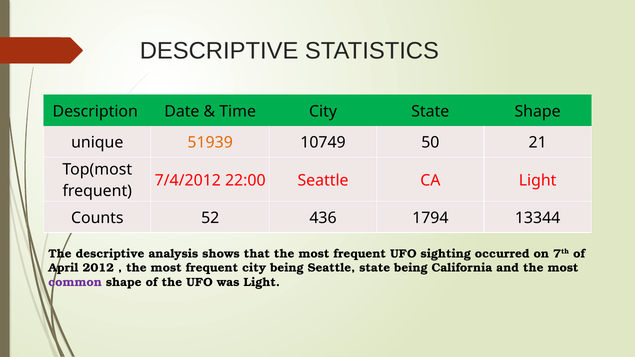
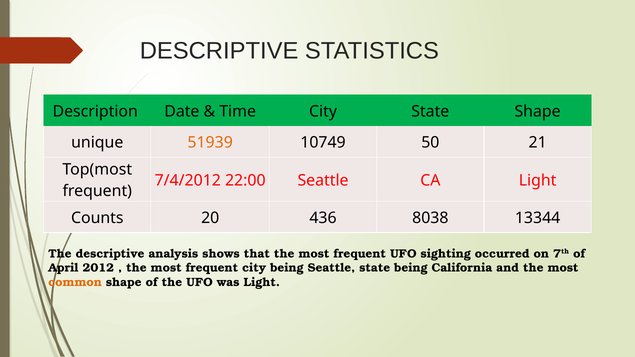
52: 52 -> 20 (210, 218)
1794: 1794 -> 8038 (430, 218)
common colour: purple -> orange (75, 282)
